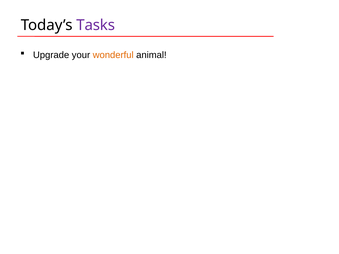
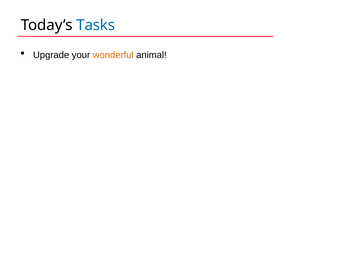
Tasks colour: purple -> blue (96, 25)
